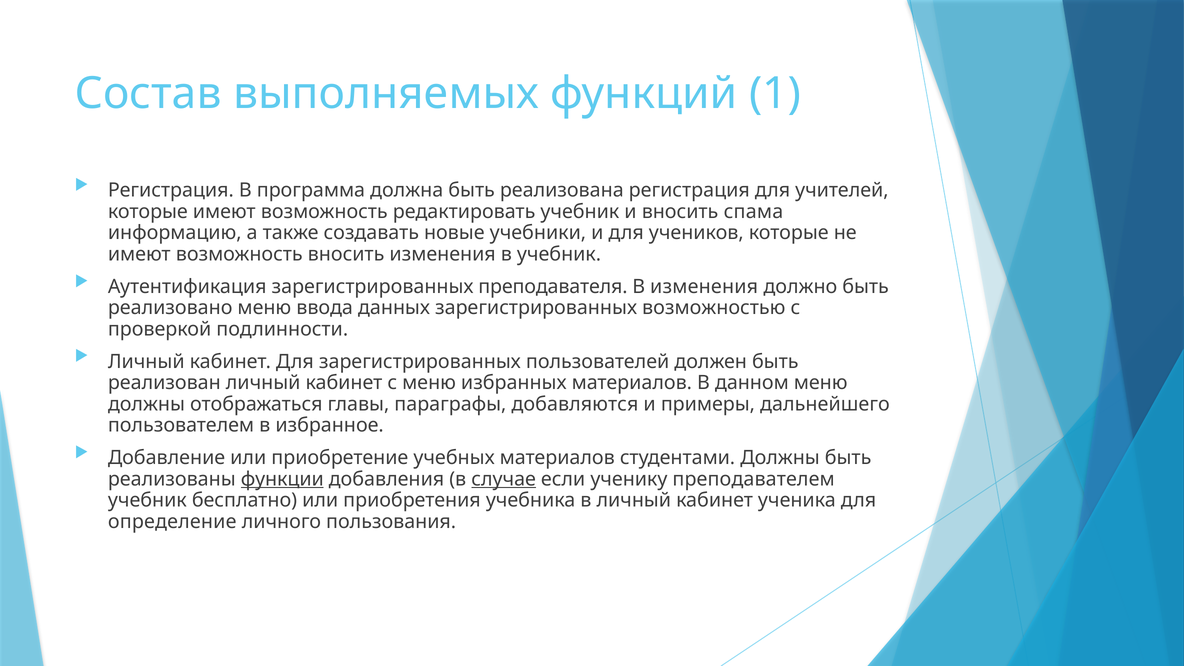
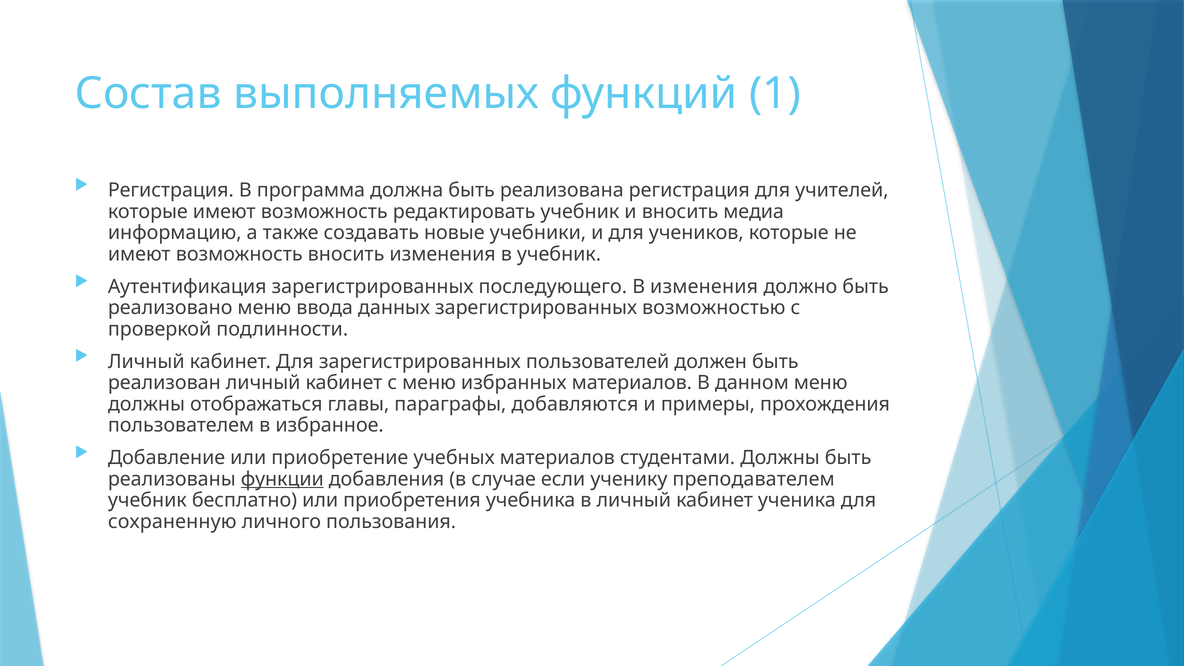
спама: спама -> медиа (754, 212)
преподавателя: преподавателя -> последующего (553, 287)
дальнейшего: дальнейшего -> прохождения (825, 404)
случае underline: present -> none (504, 479)
определение: определение -> сохраненную (172, 522)
